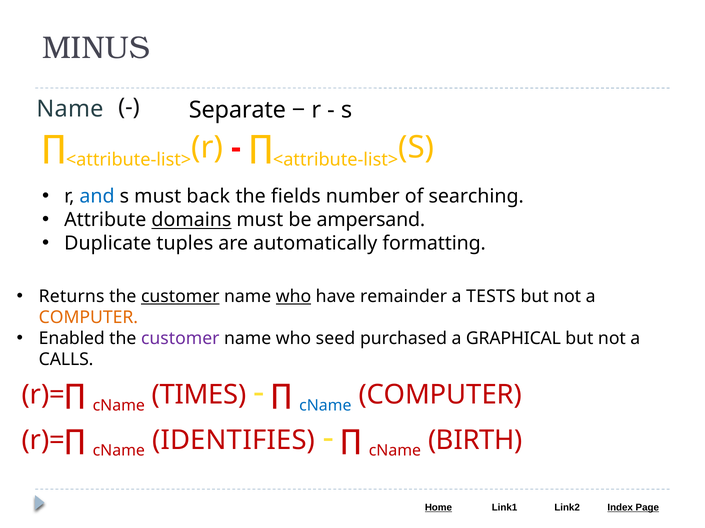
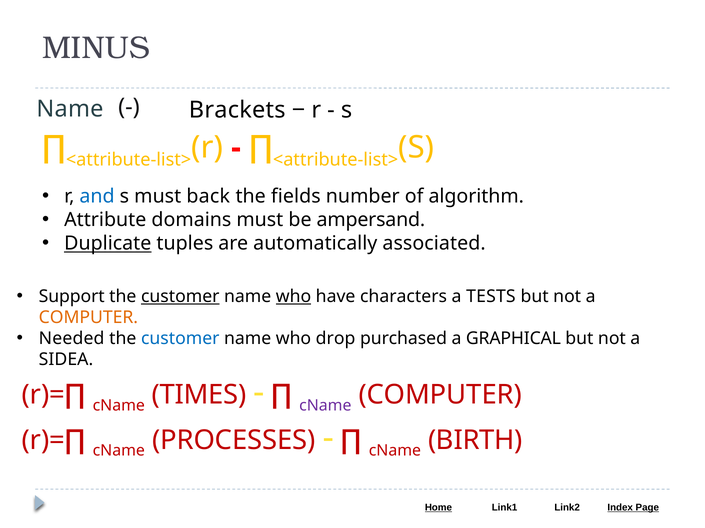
Separate: Separate -> Brackets (237, 110)
searching: searching -> algorithm (476, 197)
domains underline: present -> none (191, 220)
Duplicate underline: none -> present (108, 244)
formatting: formatting -> associated (434, 244)
Returns: Returns -> Support (72, 297)
remainder: remainder -> characters (404, 297)
Enabled: Enabled -> Needed (72, 339)
customer colour: purple -> blue (180, 339)
seed: seed -> drop (336, 339)
CALLS: CALLS -> SIDEA (66, 360)
cName colour: blue -> purple (325, 406)
IDENTIFIES: IDENTIFIES -> PROCESSES (234, 441)
